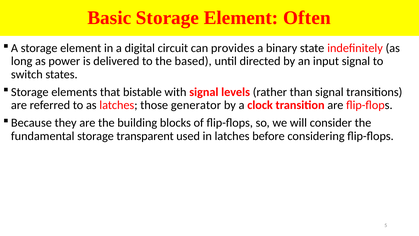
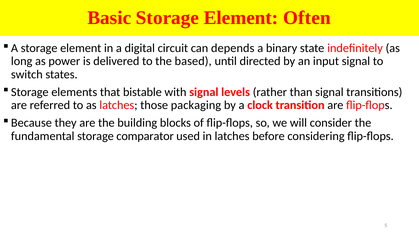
provides: provides -> depends (233, 48)
generator: generator -> packaging (196, 105)
transparent: transparent -> comparator (145, 136)
